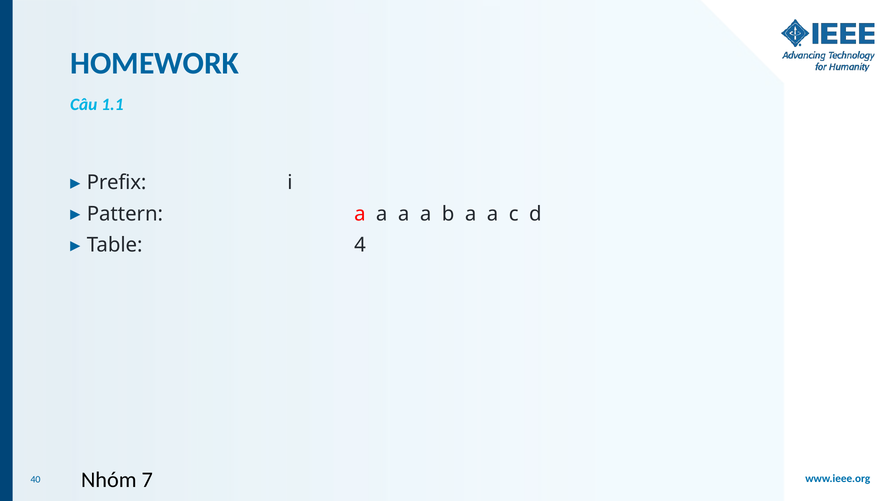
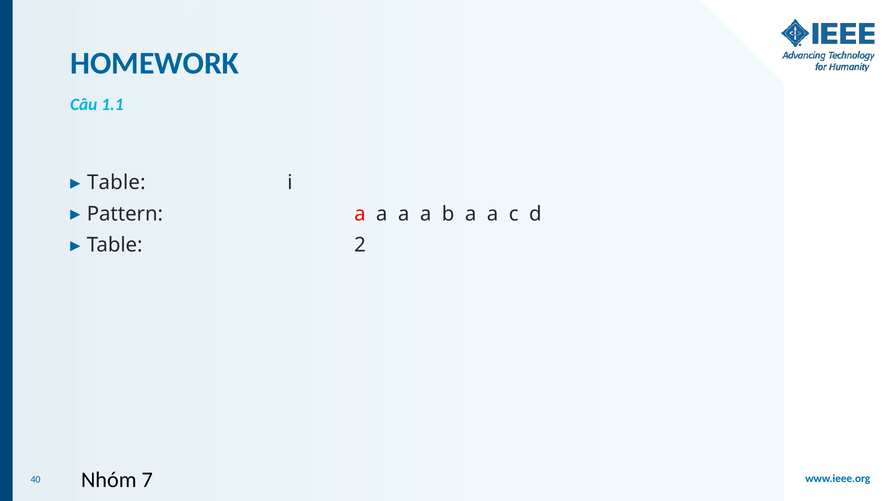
Prefix: Prefix -> Table (116, 183)
4: 4 -> 2 (360, 245)
